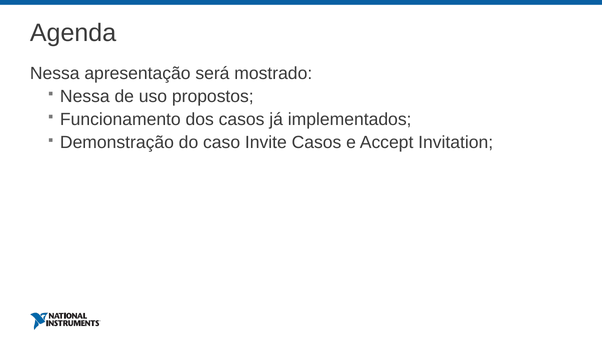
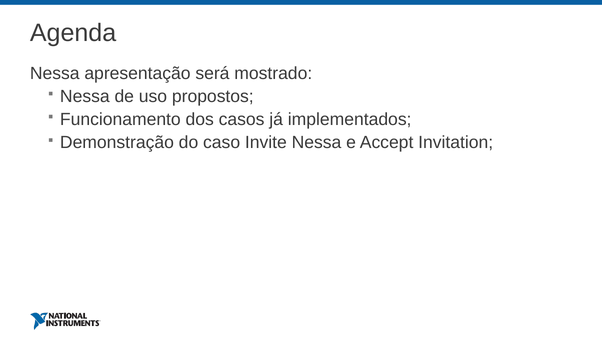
Invite Casos: Casos -> Nessa (317, 142)
